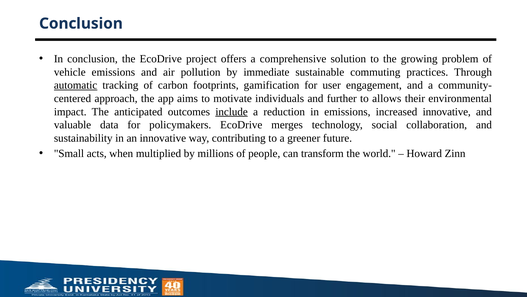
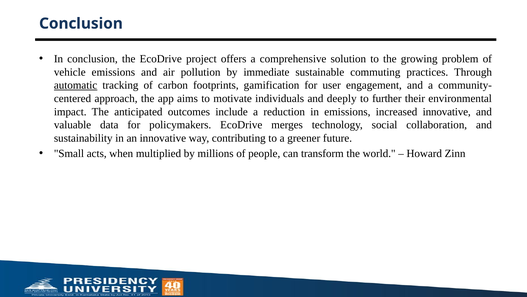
further: further -> deeply (342, 98)
allows: allows -> further (387, 98)
include underline: present -> none (232, 112)
